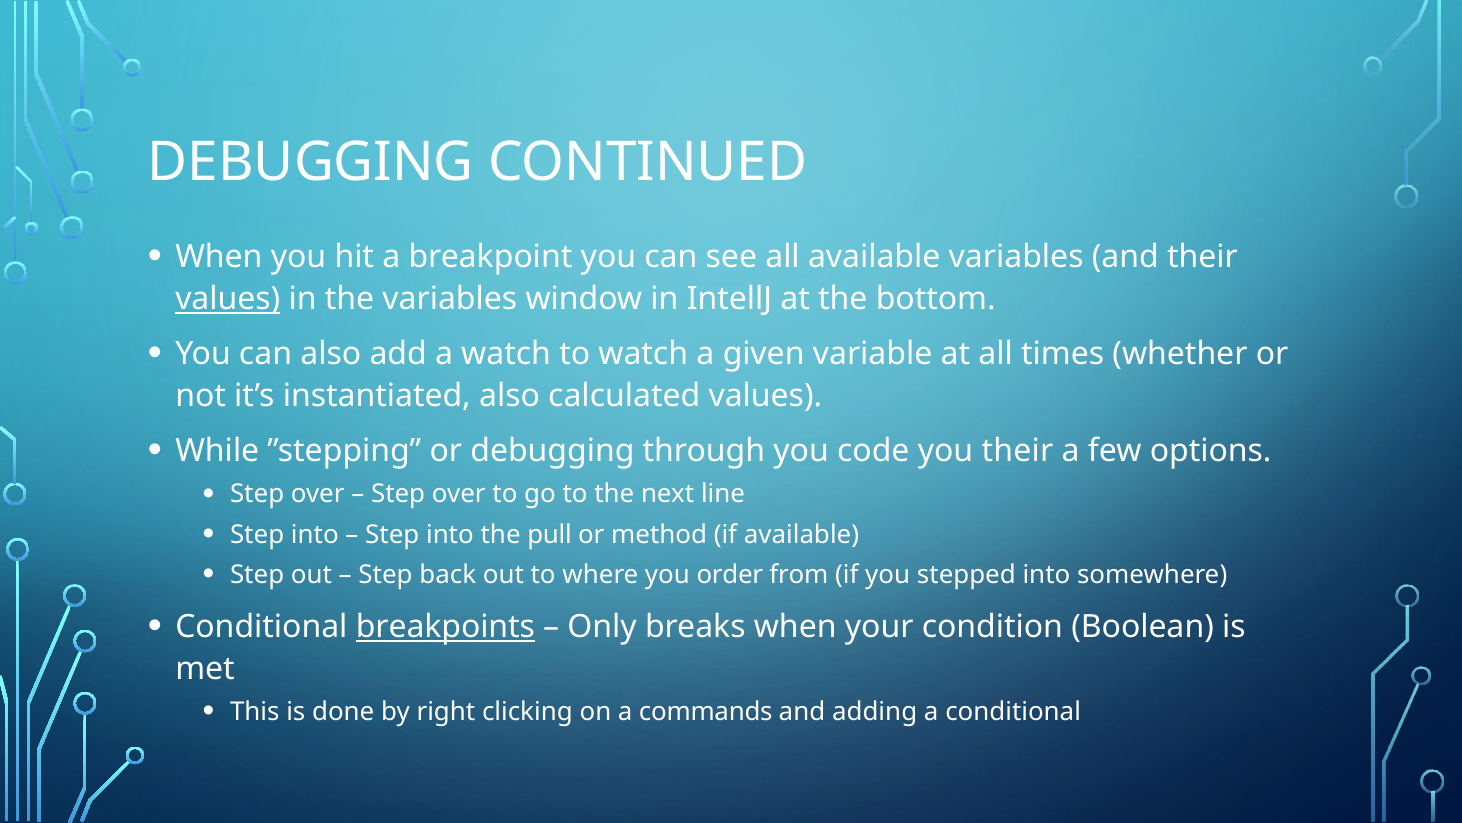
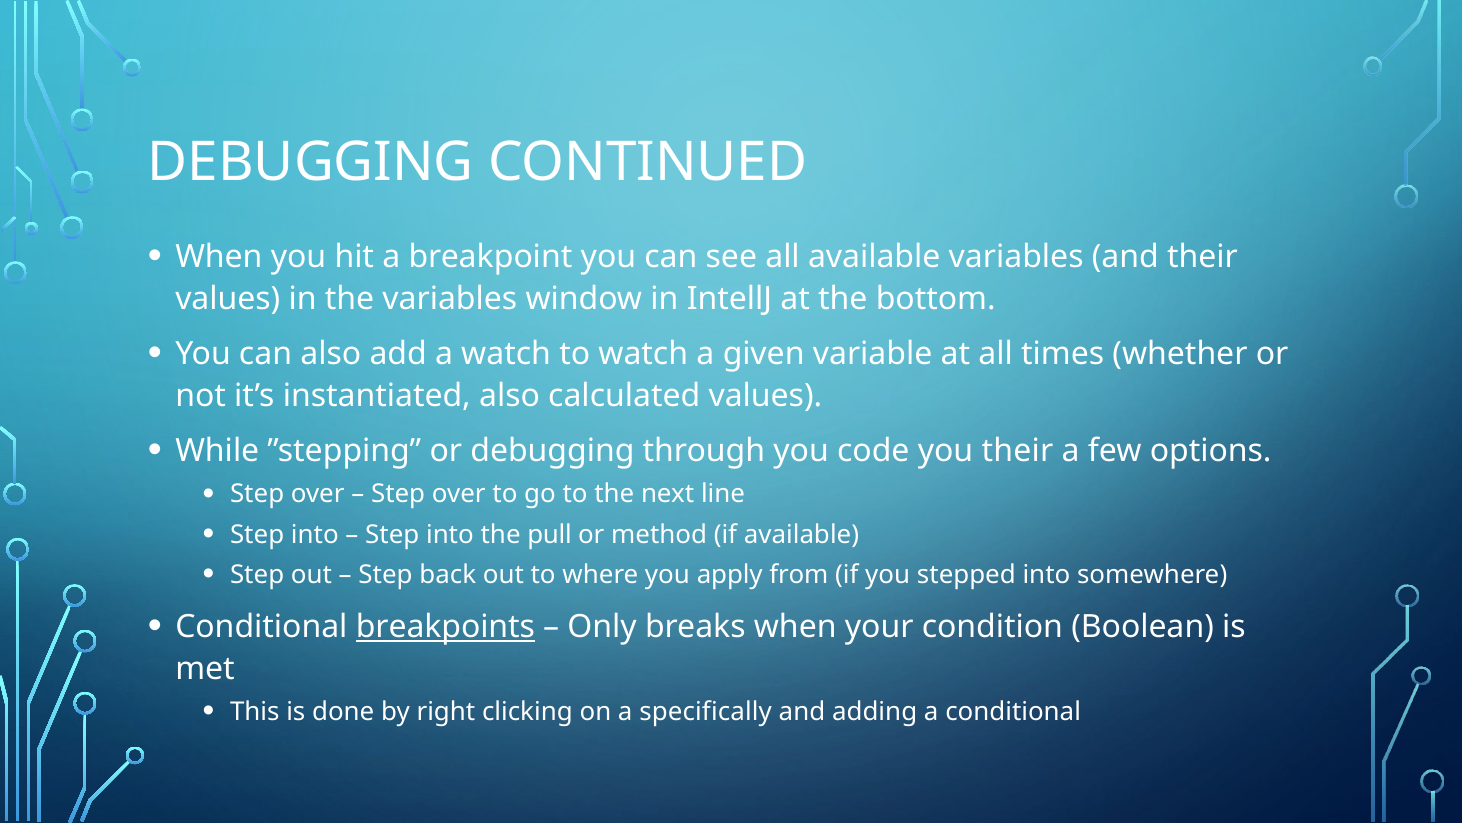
values underline: present -> none (228, 299)
order: order -> apply (730, 575)
commands: commands -> specifically (706, 712)
